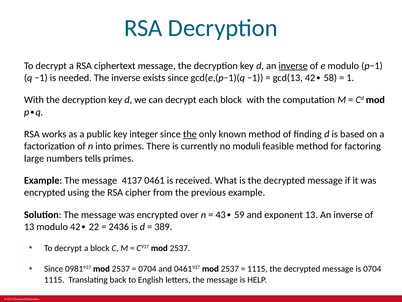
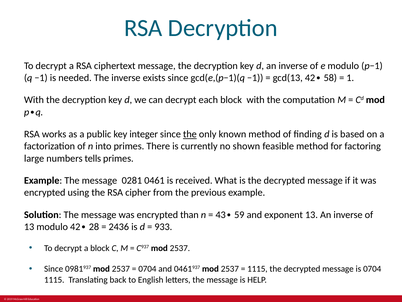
inverse underline: present -> none (293, 66)
moduli: moduli -> shown (246, 146)
4137: 4137 -> 0281 (132, 180)
over: over -> than (189, 214)
22: 22 -> 28 (94, 226)
389: 389 -> 933 (163, 226)
